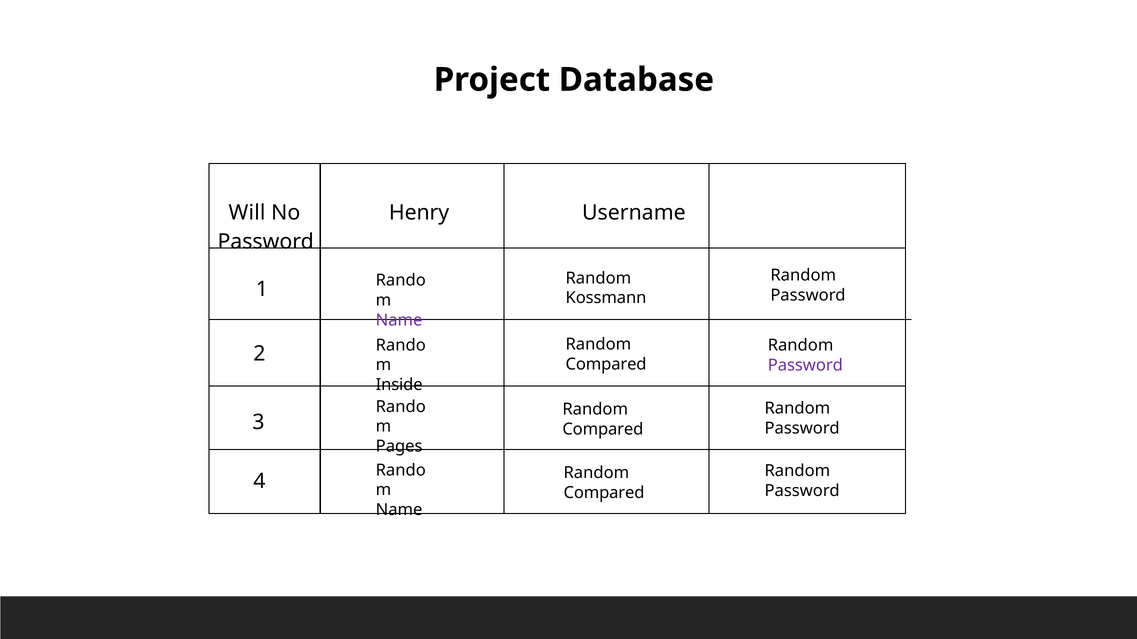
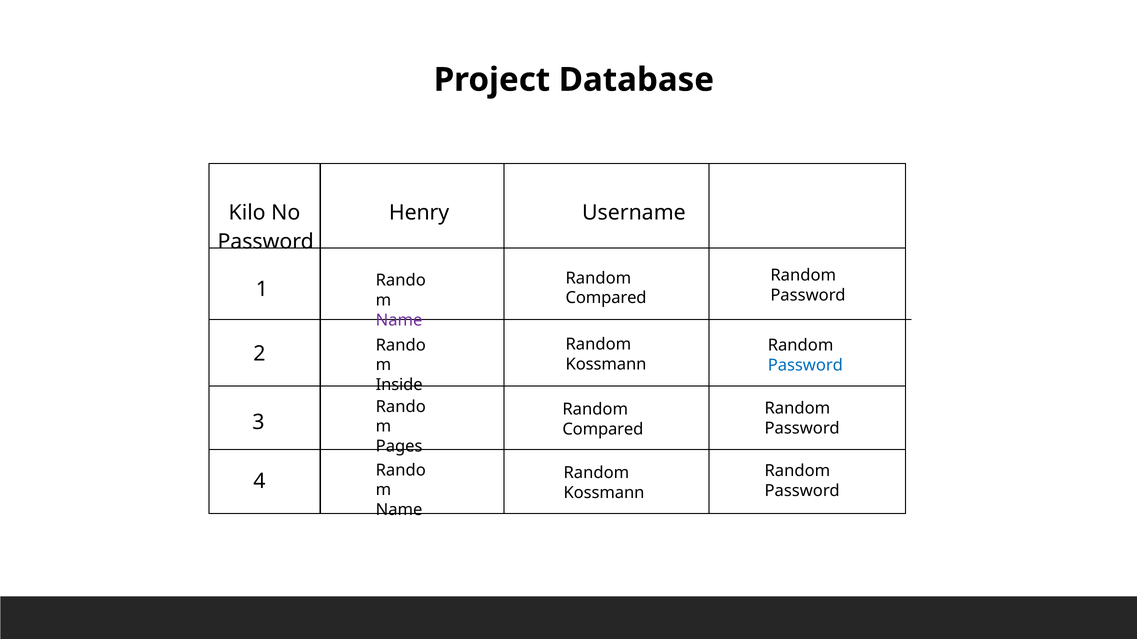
Will: Will -> Kilo (247, 213)
Kossmann: Kossmann -> Compared (606, 298)
Compared: Compared -> Kossmann (606, 365)
Password colour: purple -> blue (805, 366)
Compared: Compared -> Kossmann (604, 493)
